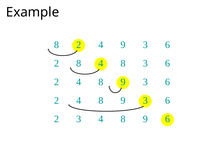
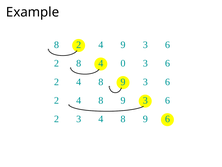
8 4 8: 8 -> 0 (123, 63)
